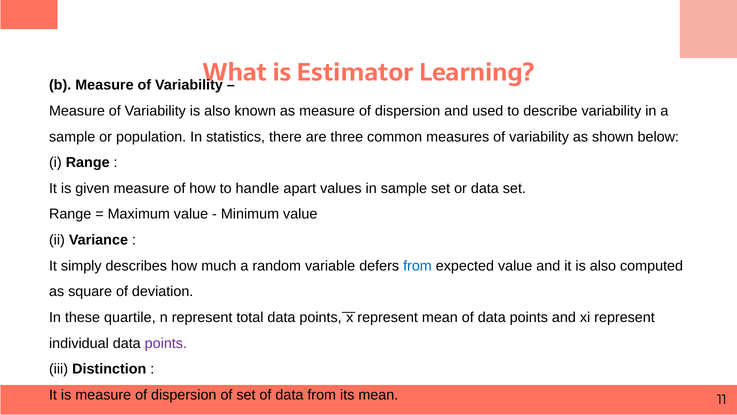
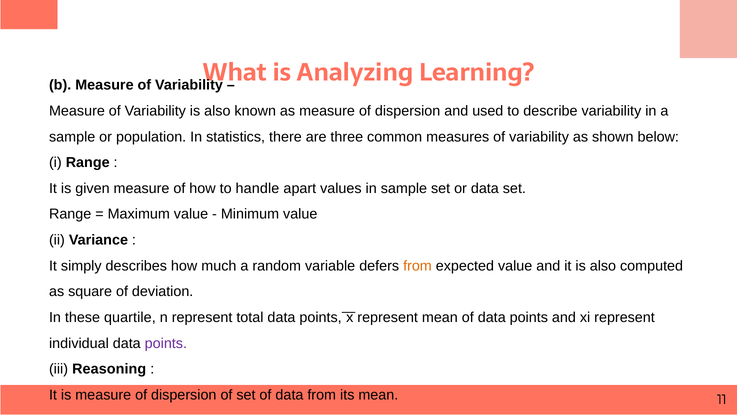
Estimator: Estimator -> Analyzing (355, 73)
from colour: blue -> orange (417, 266)
Distinction: Distinction -> Reasoning (109, 369)
